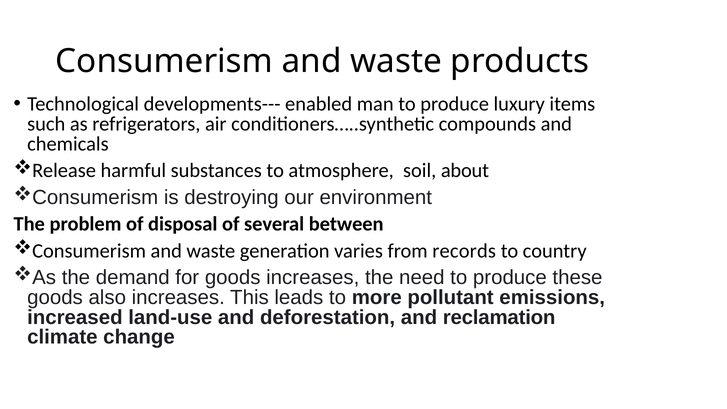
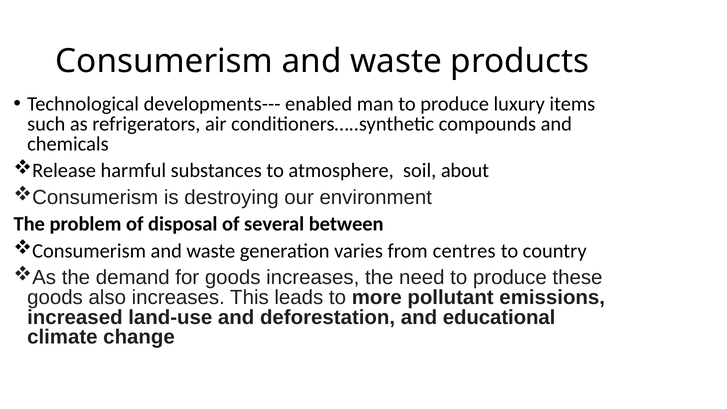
records: records -> centres (464, 251)
reclamation: reclamation -> educational (499, 317)
